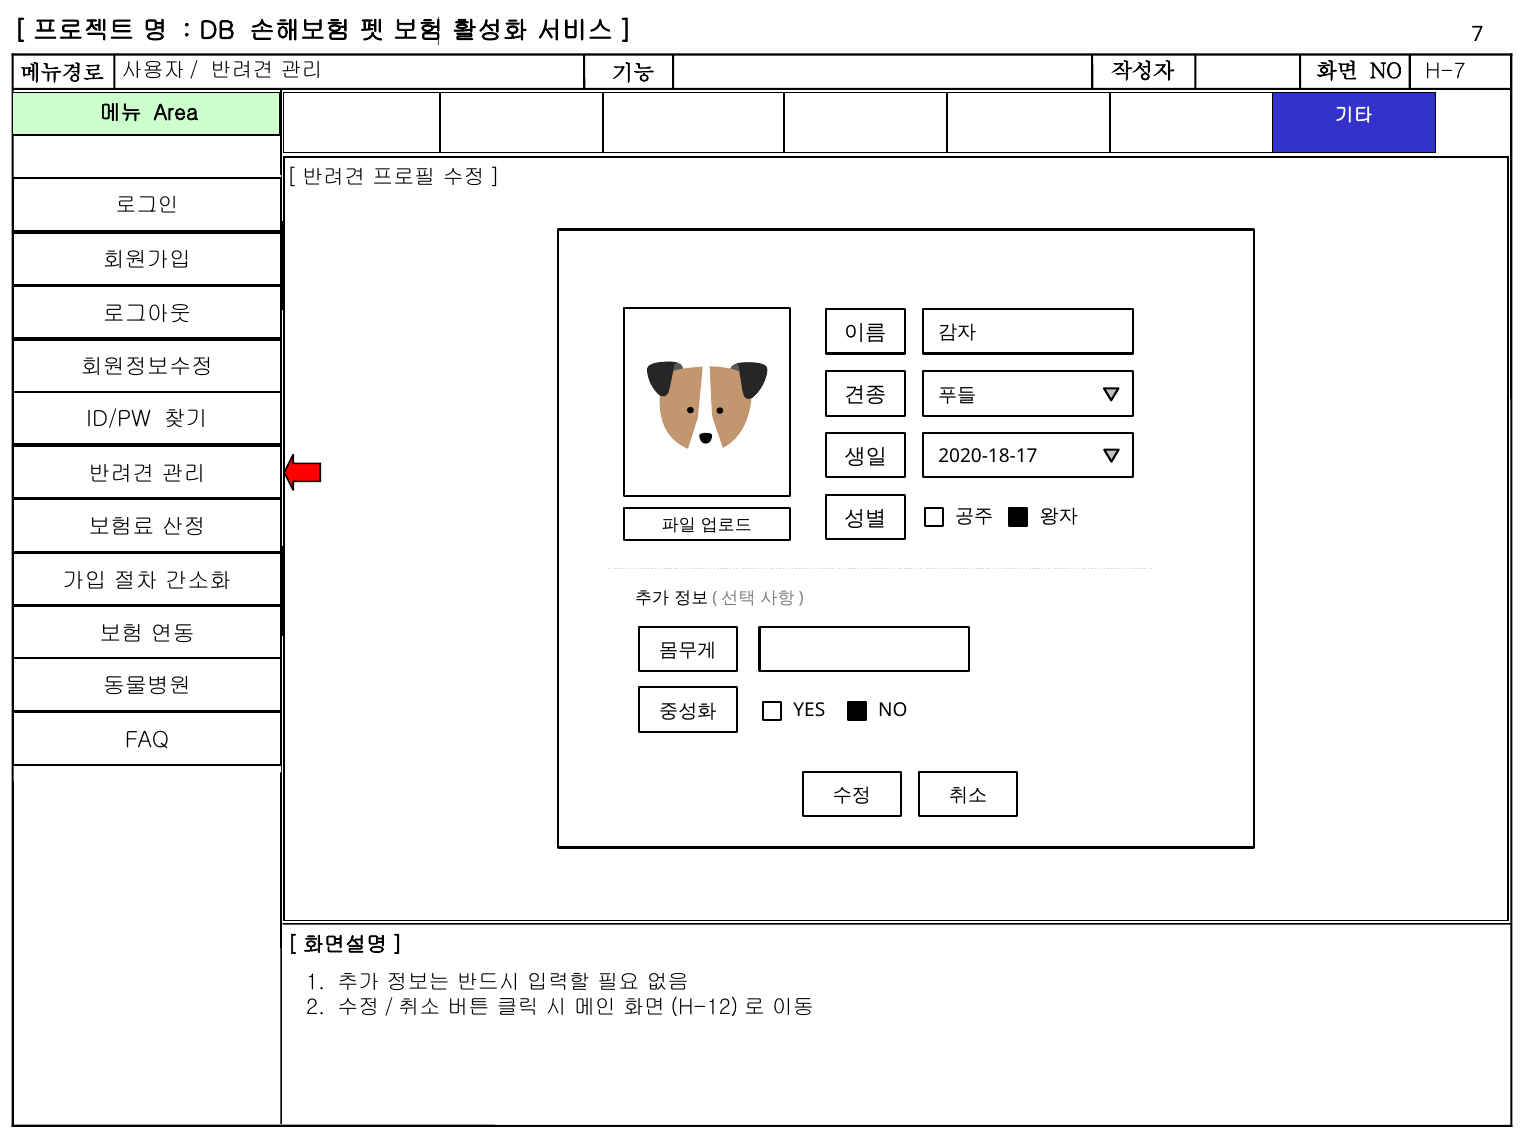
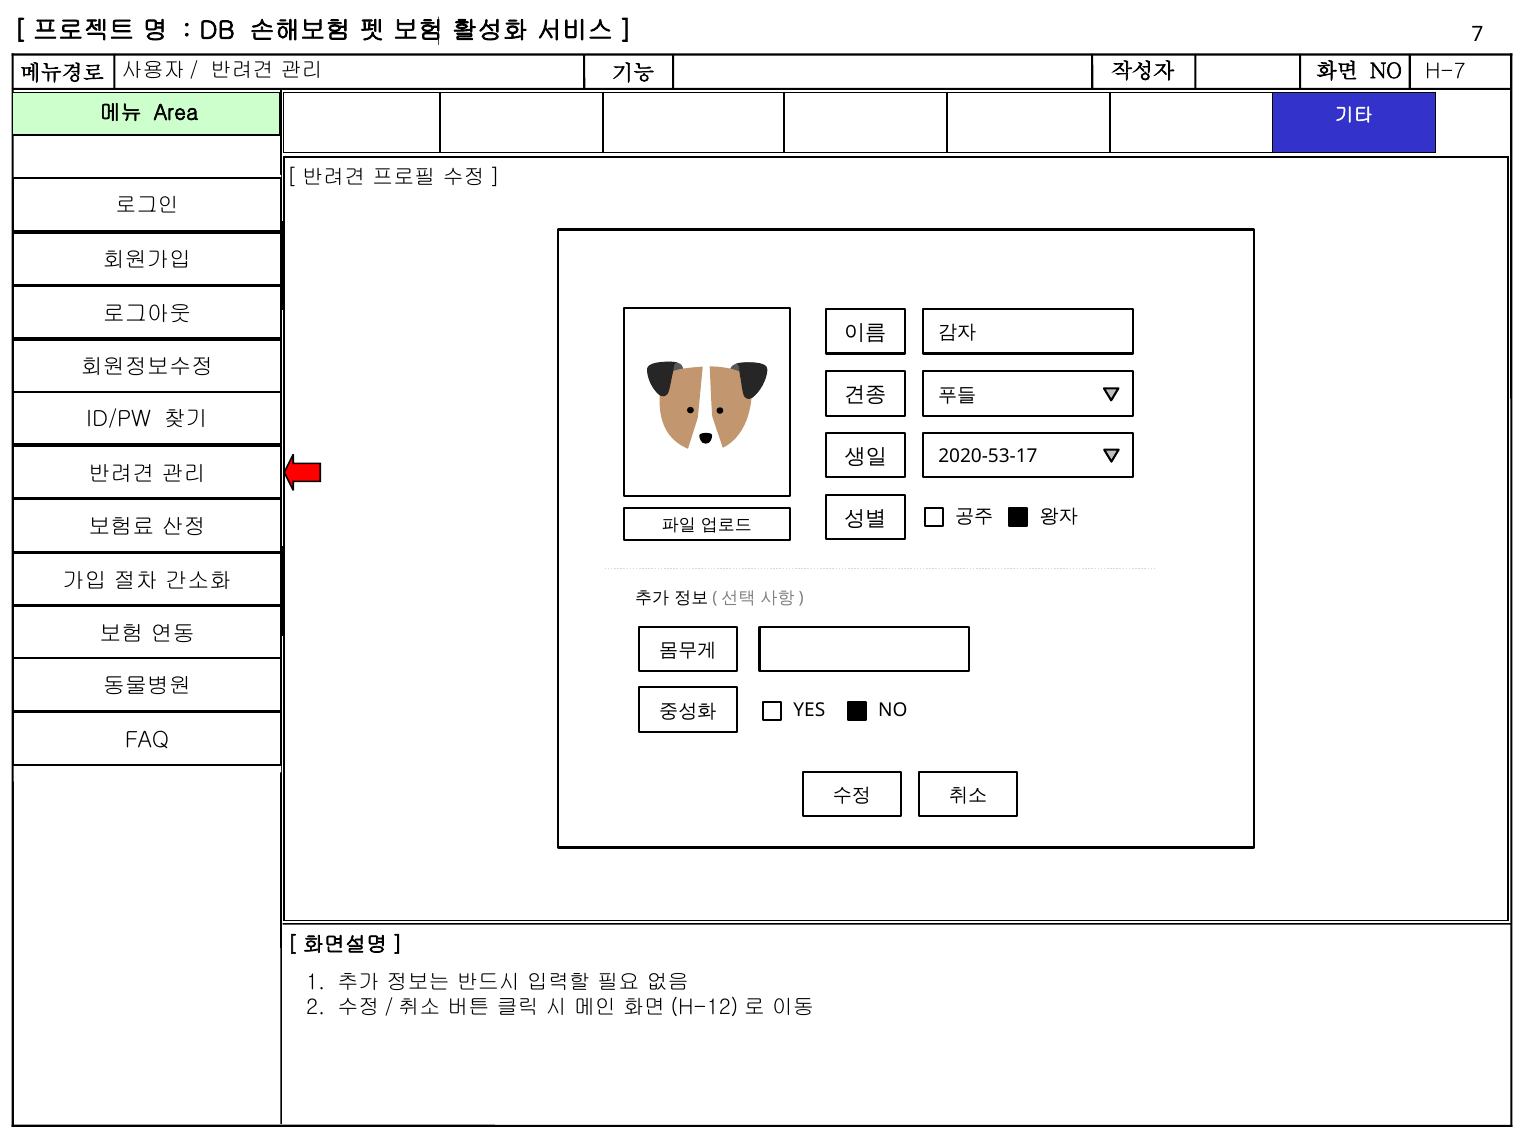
2020-18-17: 2020-18-17 -> 2020-53-17 (988, 456)
